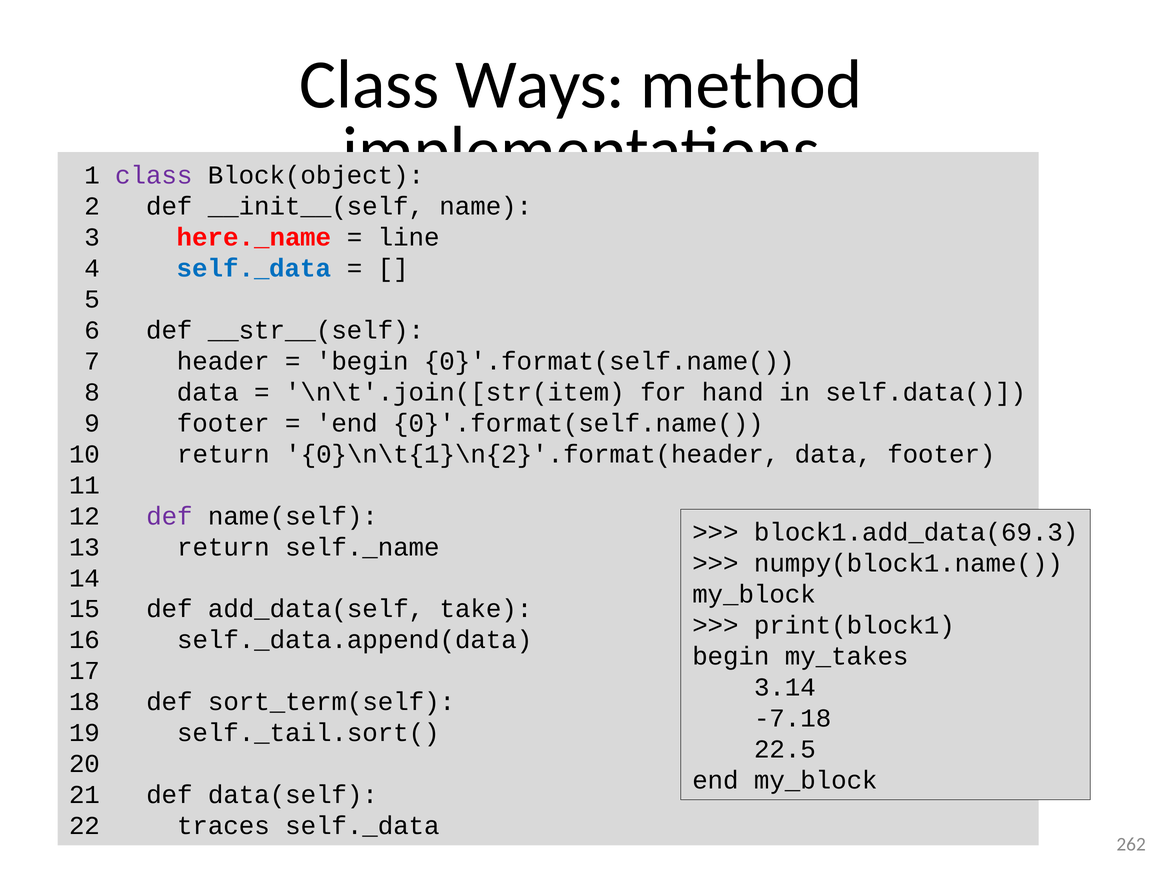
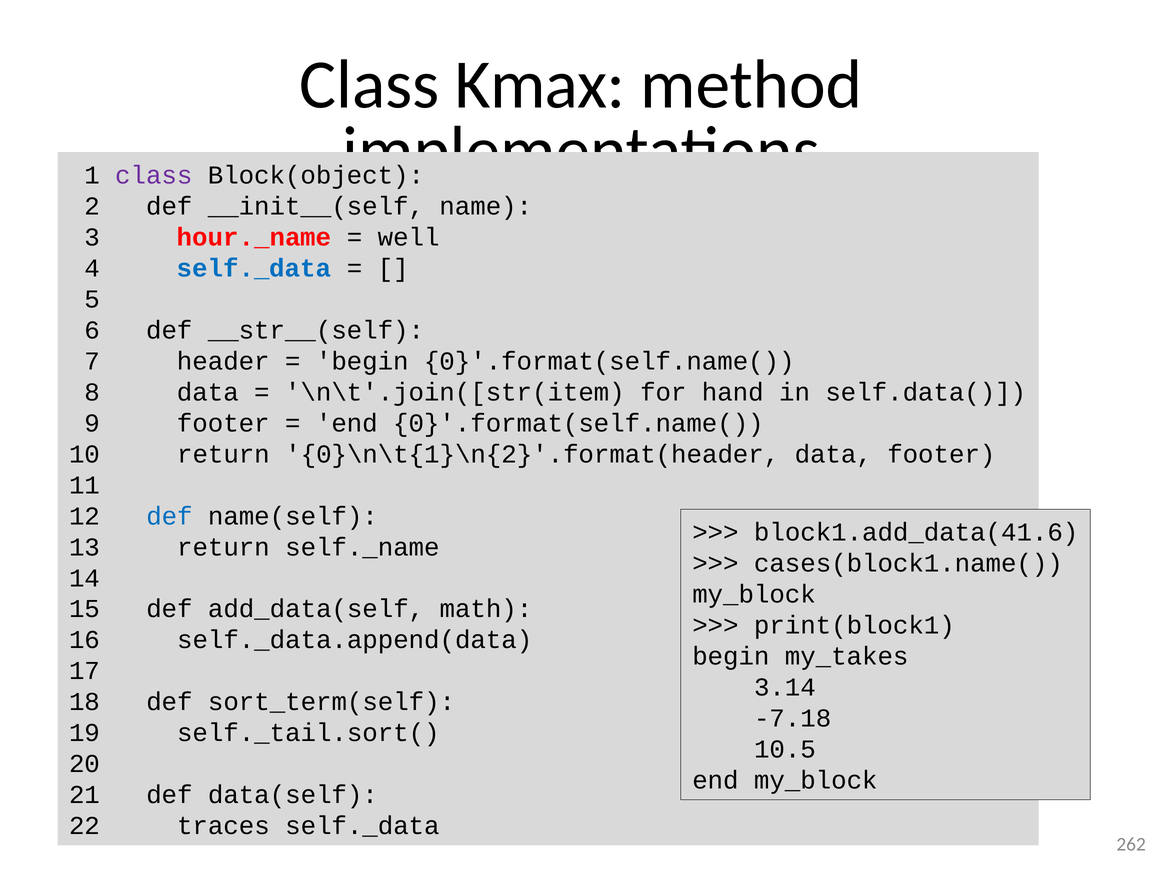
Ways: Ways -> Kmax (540, 85)
here._name: here._name -> hour._name (254, 237)
line: line -> well (409, 237)
def colour: purple -> blue (169, 516)
block1.add_data(69.3: block1.add_data(69.3 -> block1.add_data(41.6 (916, 532)
numpy(block1.name(: numpy(block1.name( -> cases(block1.name( (908, 563)
take: take -> math (486, 609)
22.5: 22.5 -> 10.5 (785, 749)
